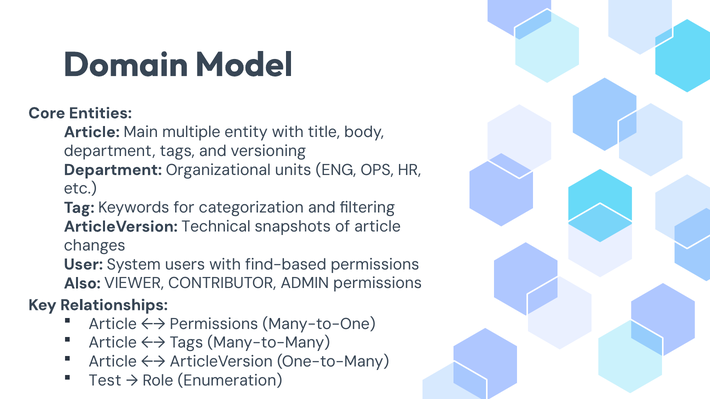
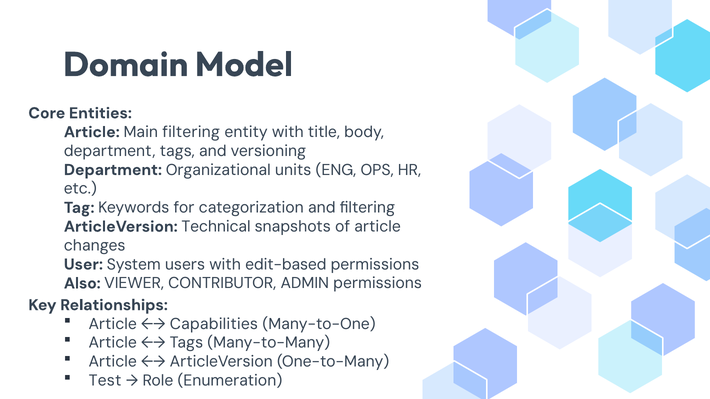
Main multiple: multiple -> filtering (191, 132)
find-based: find-based -> edit-based (286, 265)
Permissions: Permissions -> Capabilities (214, 324)
